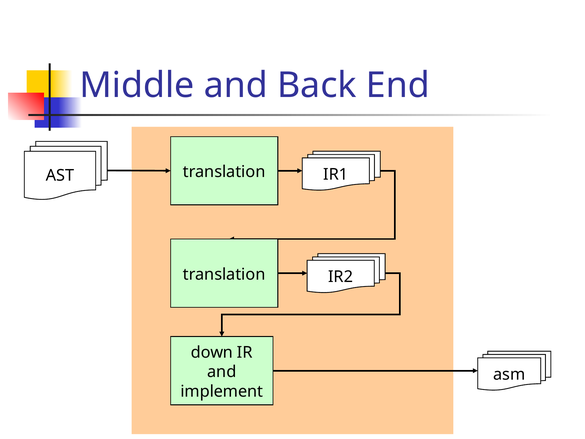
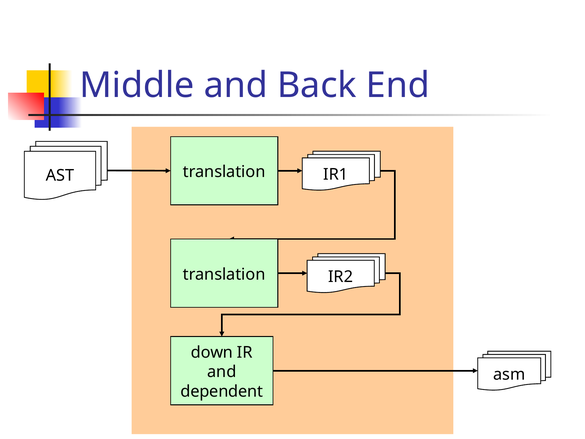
implement: implement -> dependent (222, 391)
